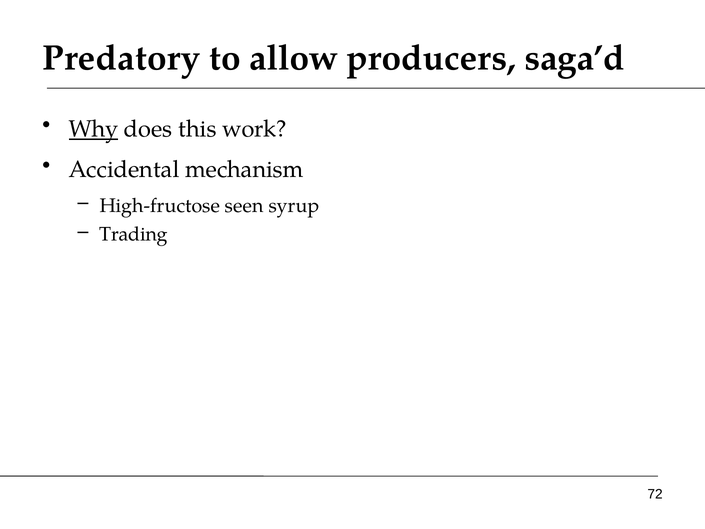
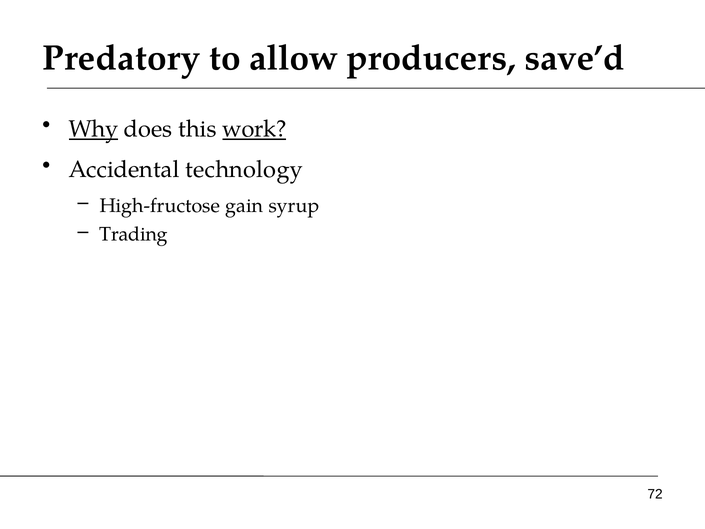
saga’d: saga’d -> save’d (575, 58)
work underline: none -> present (254, 129)
mechanism: mechanism -> technology (244, 169)
seen: seen -> gain (244, 206)
